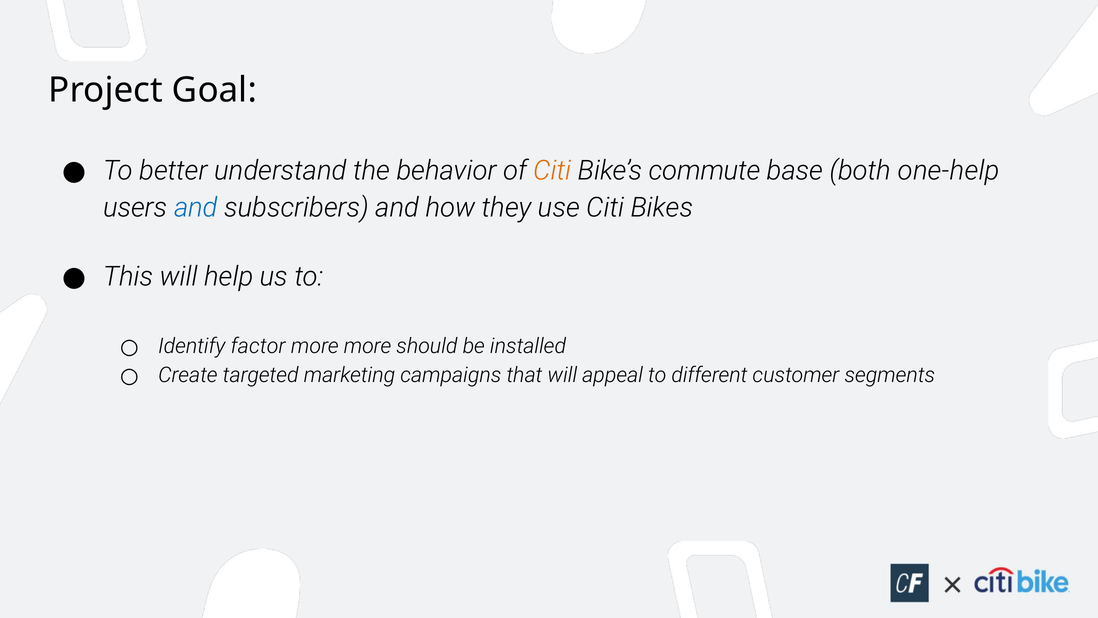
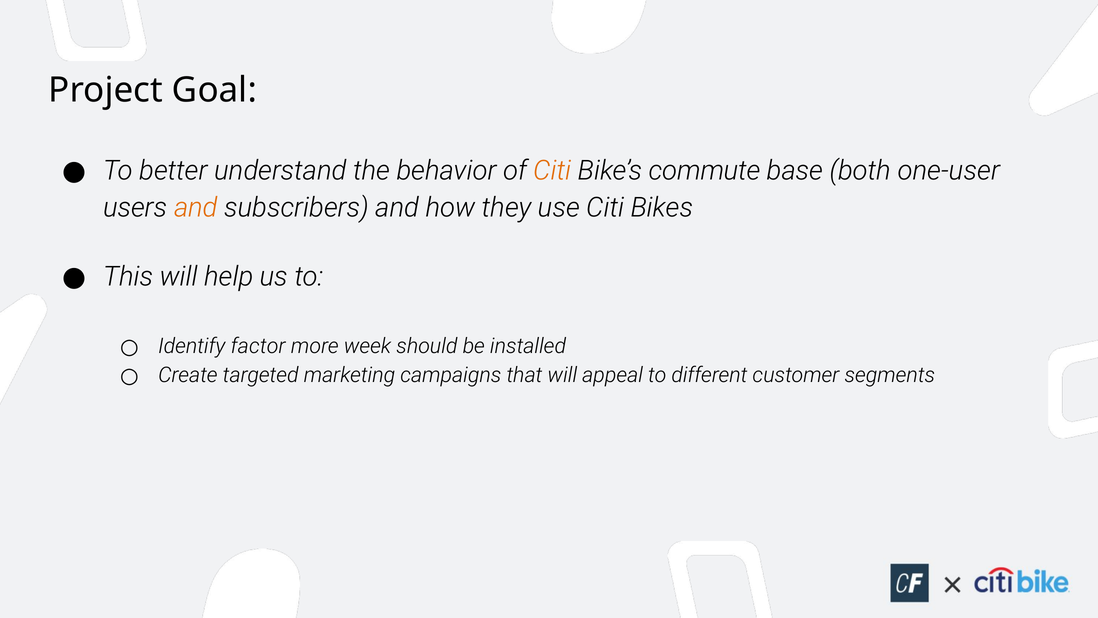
one-help: one-help -> one-user (949, 171)
and colour: blue -> orange (196, 208)
more more: more -> week (367, 346)
